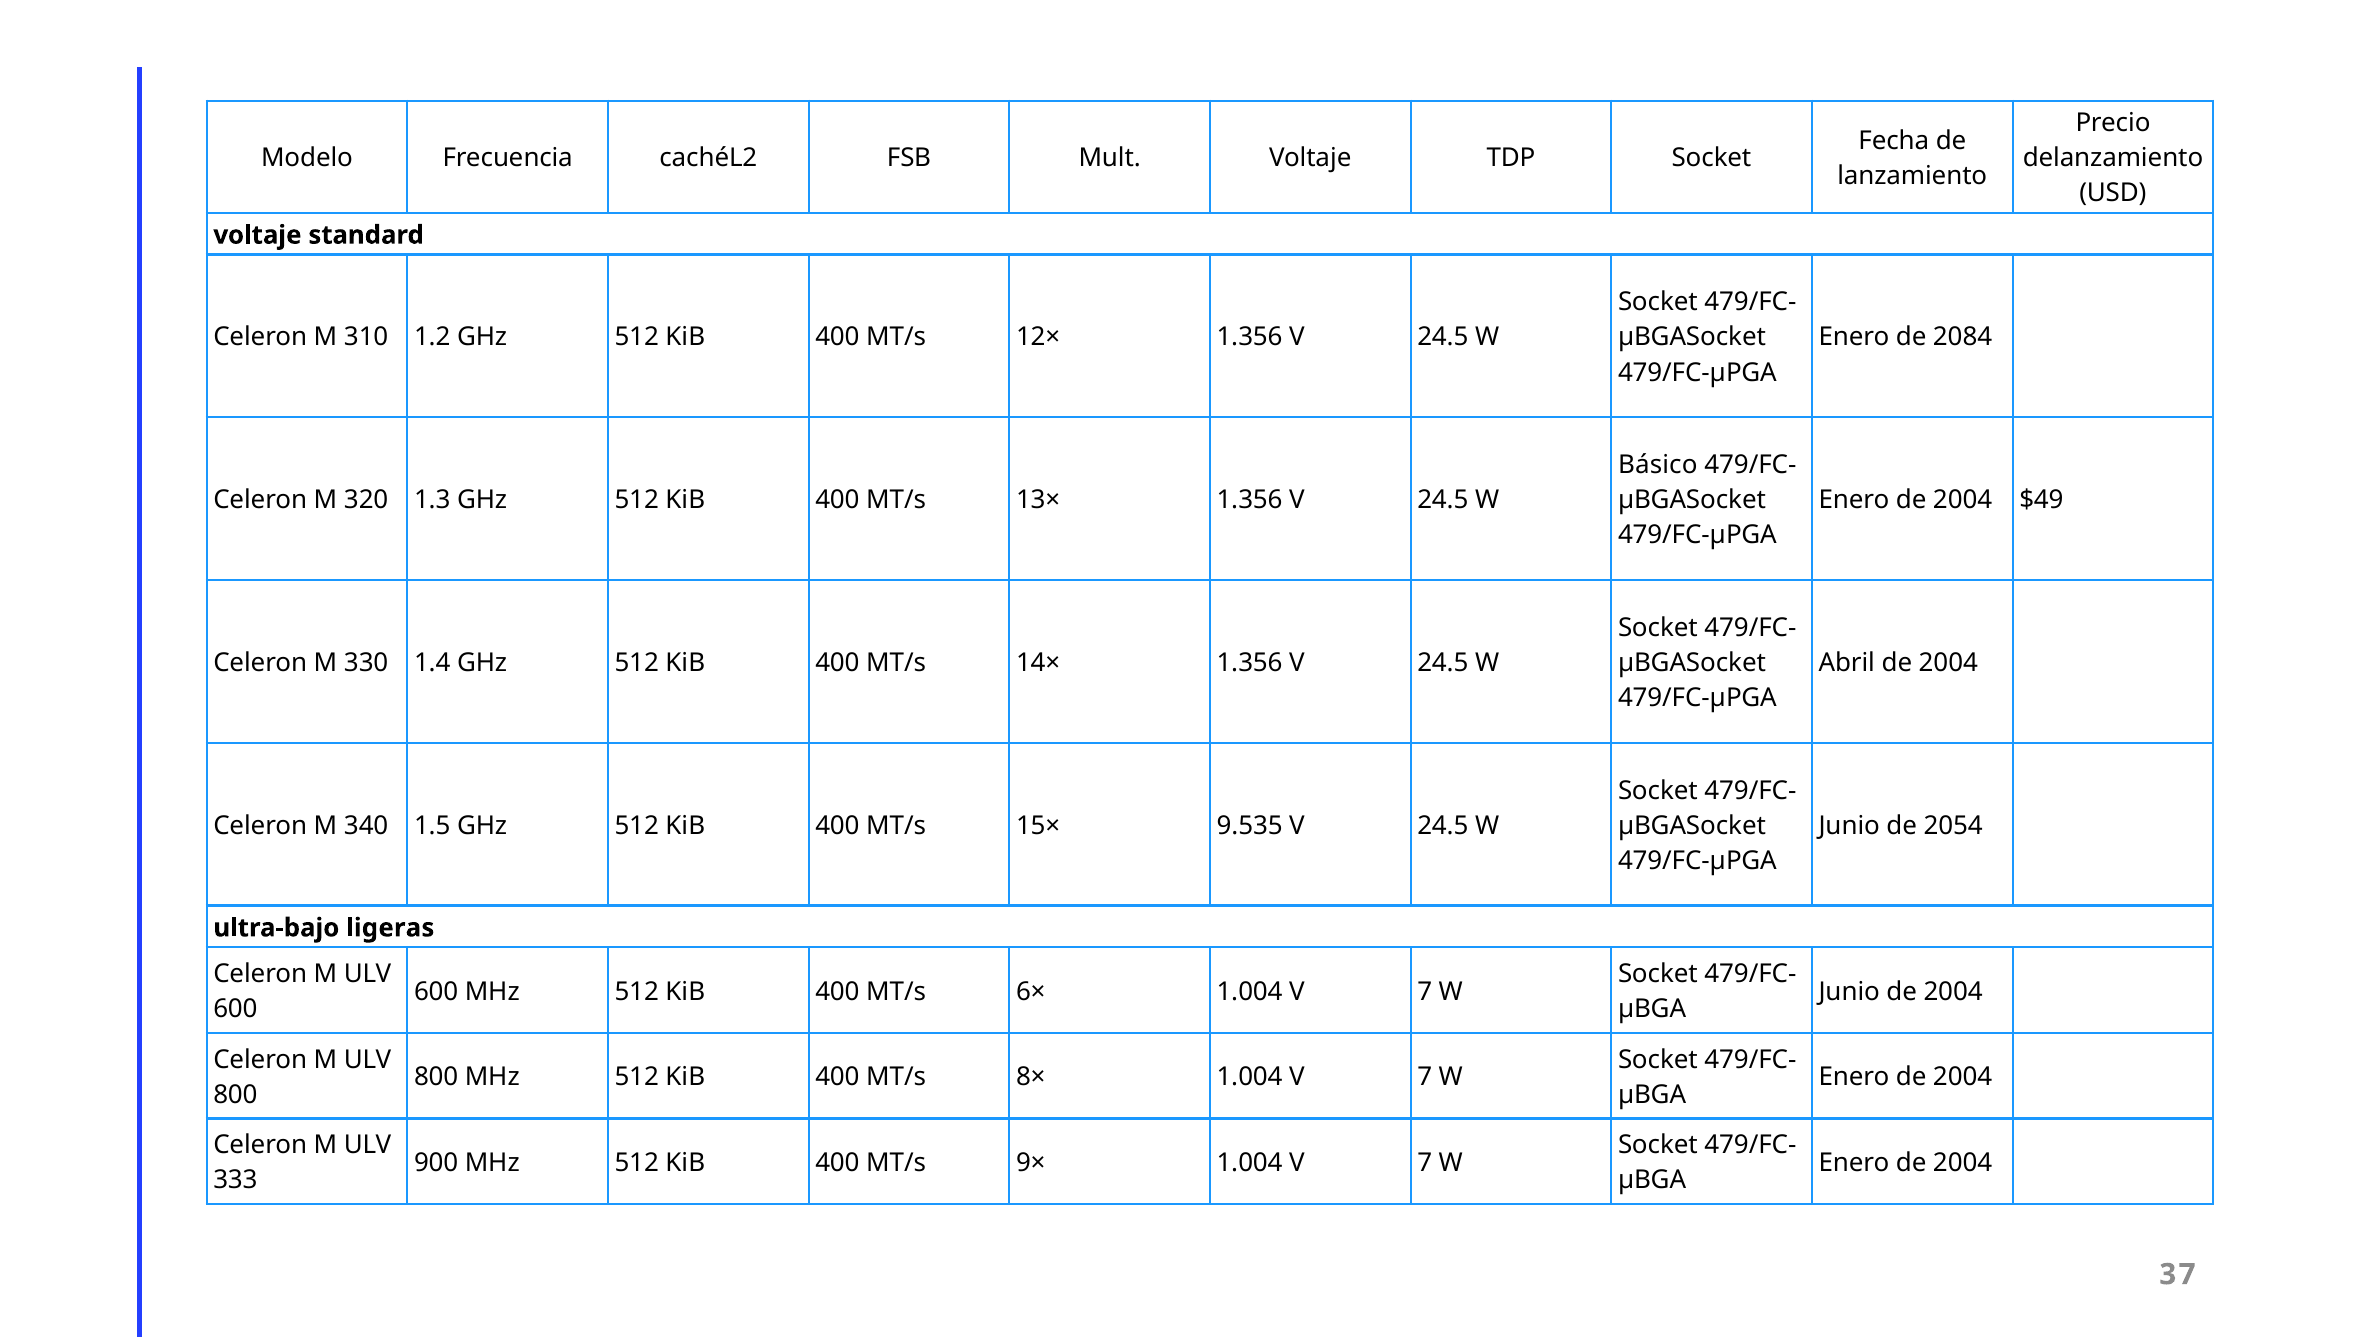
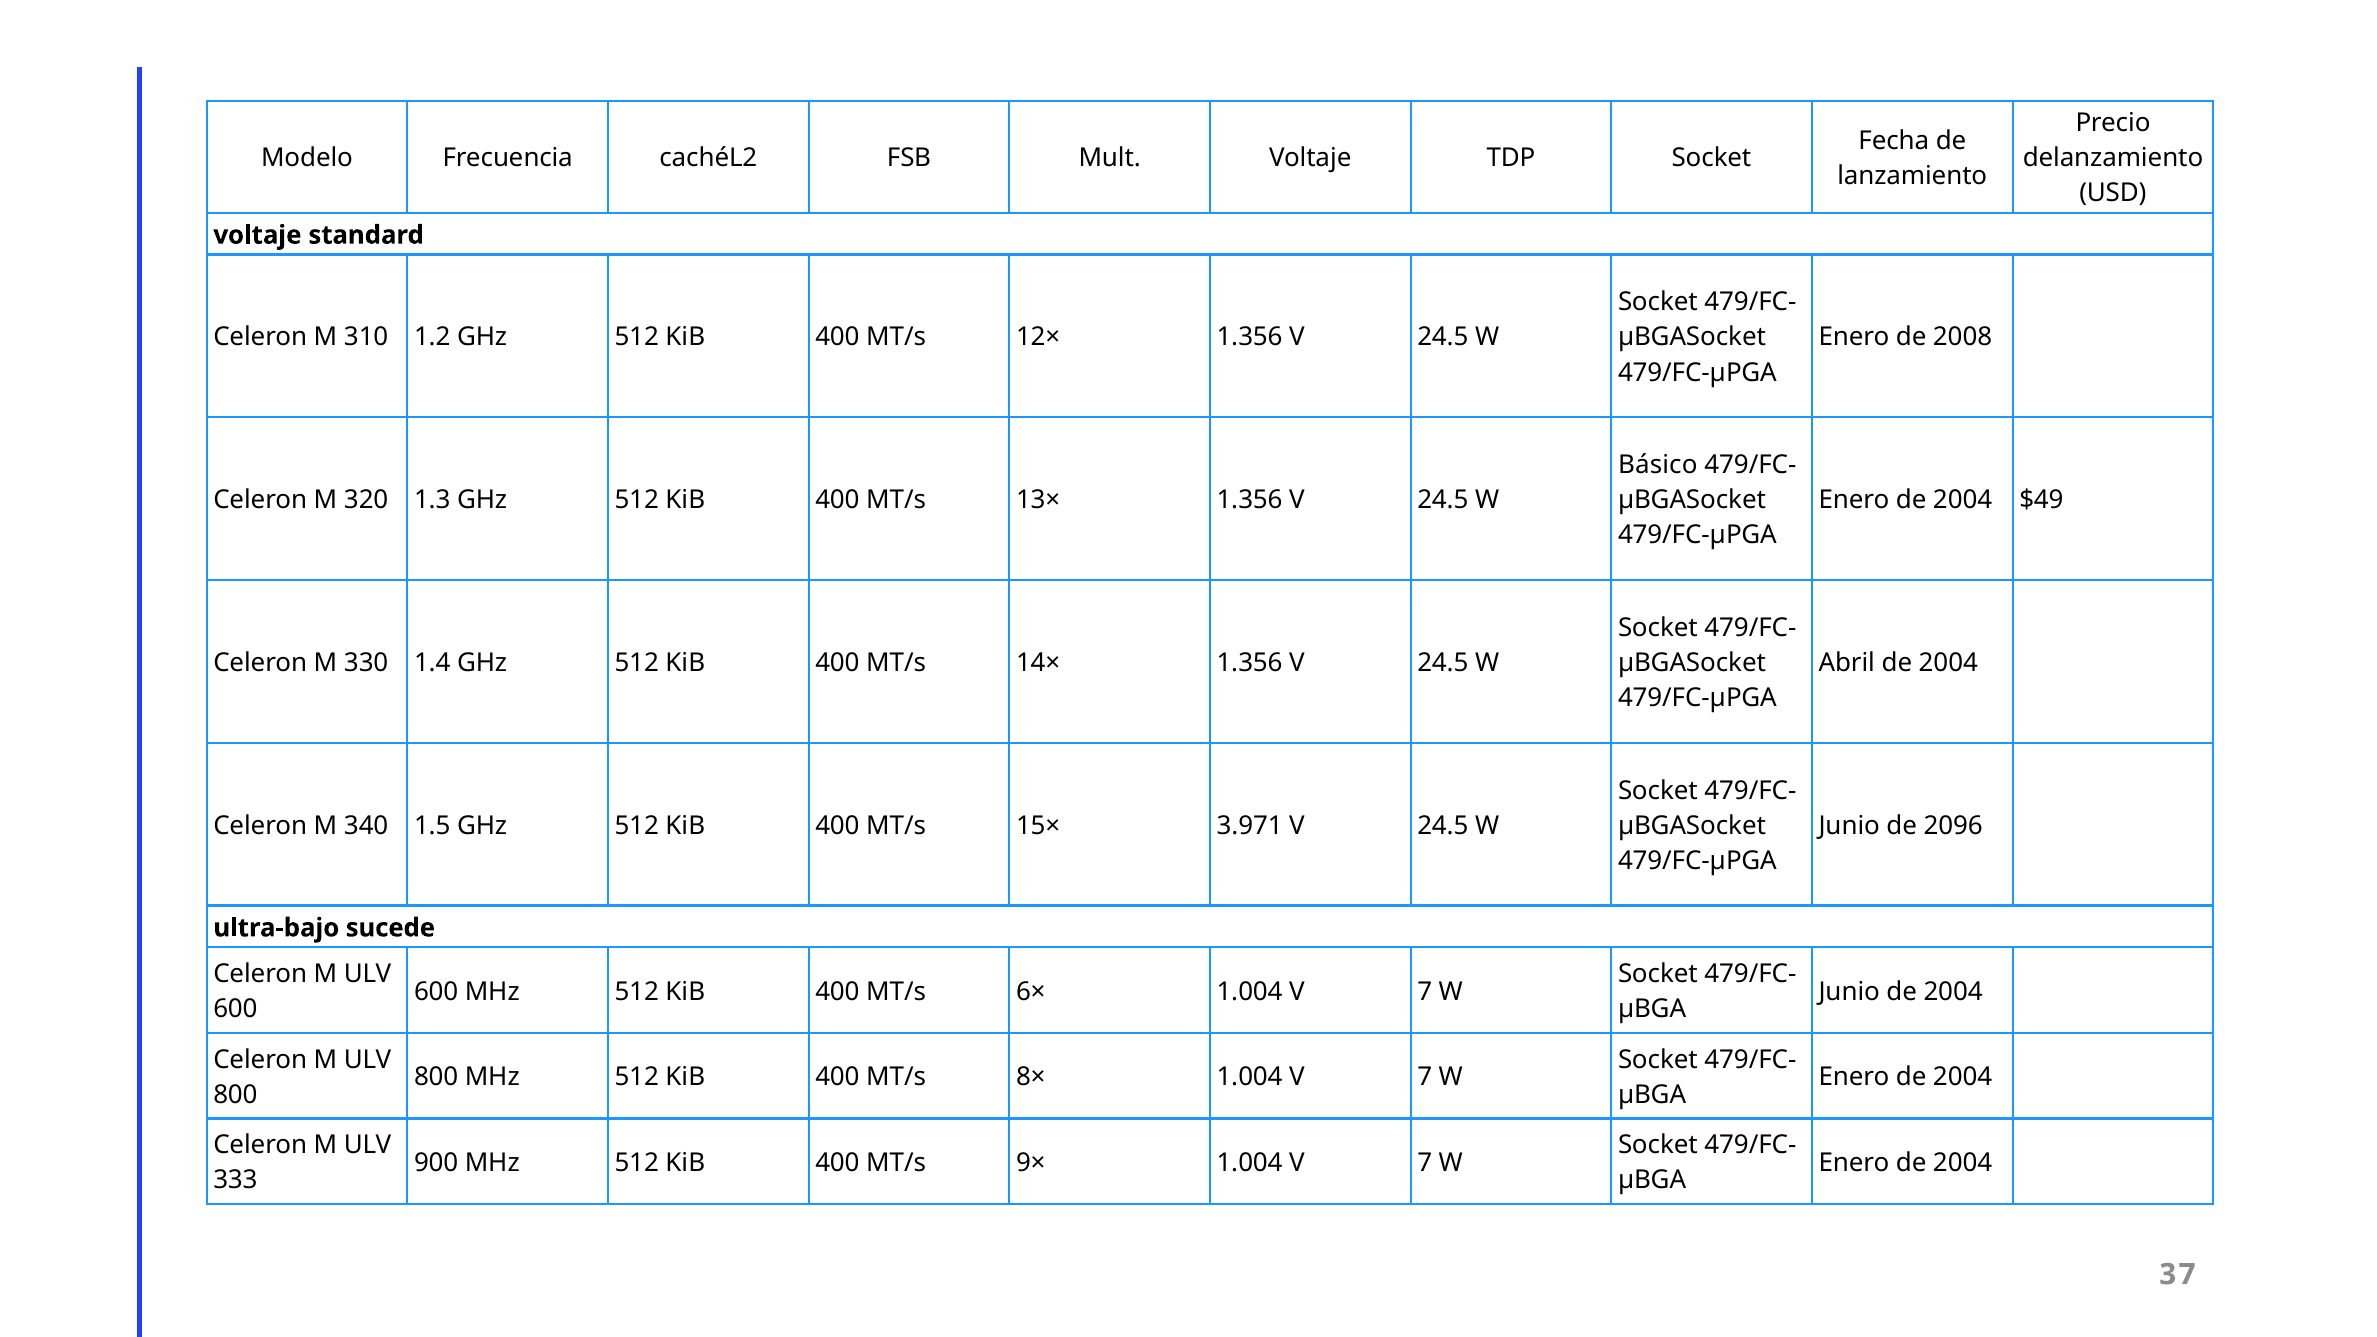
2084: 2084 -> 2008 (1963, 337)
9.535: 9.535 -> 3.971 (1250, 826)
2054: 2054 -> 2096 (1953, 826)
ligeras: ligeras -> sucede (390, 928)
